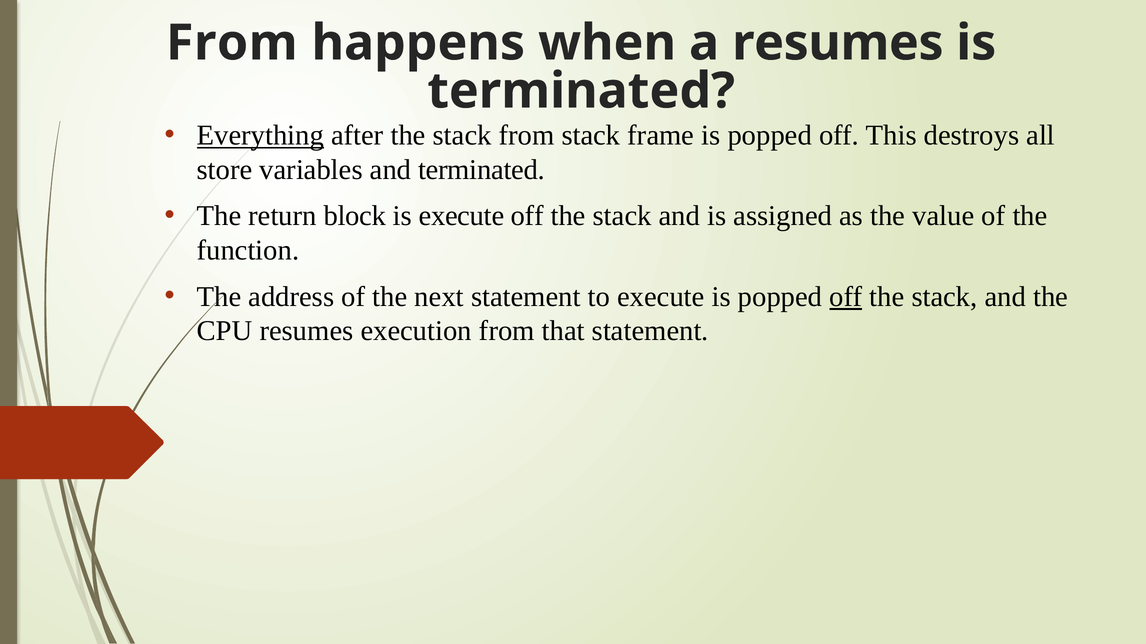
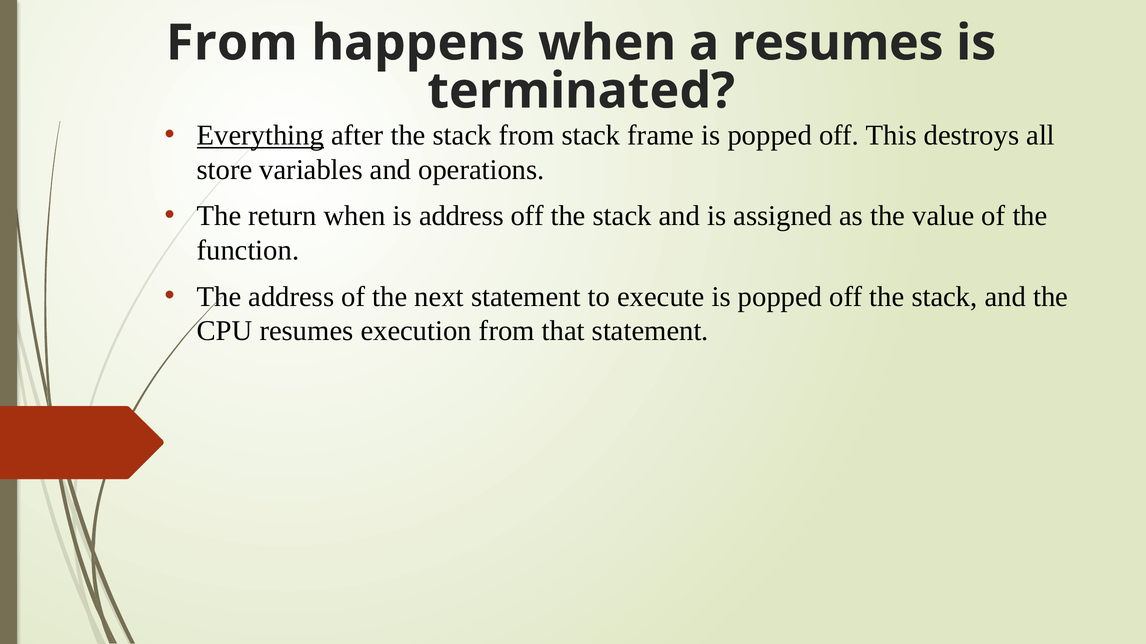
and terminated: terminated -> operations (481, 170)
return block: block -> when (355, 216)
is execute: execute -> address (461, 216)
off underline: present -> none (846, 297)
